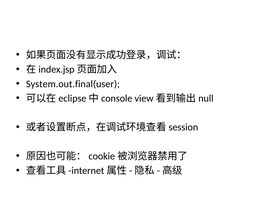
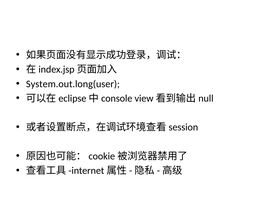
System.out.final(user: System.out.final(user -> System.out.long(user (73, 84)
